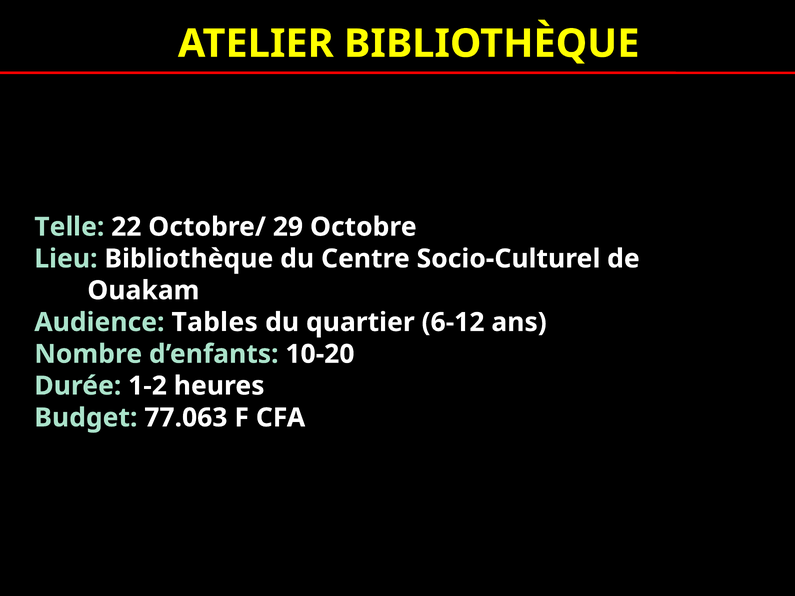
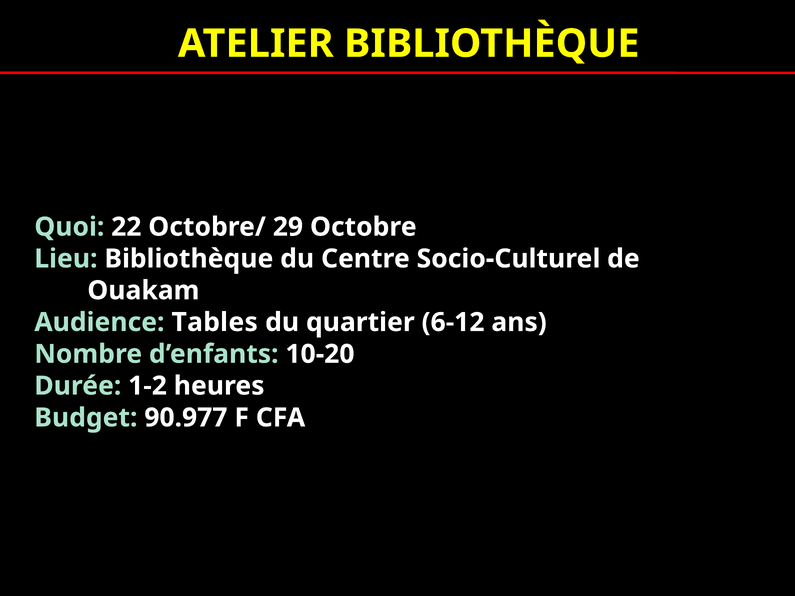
Telle: Telle -> Quoi (69, 227)
77.063: 77.063 -> 90.977 (186, 418)
